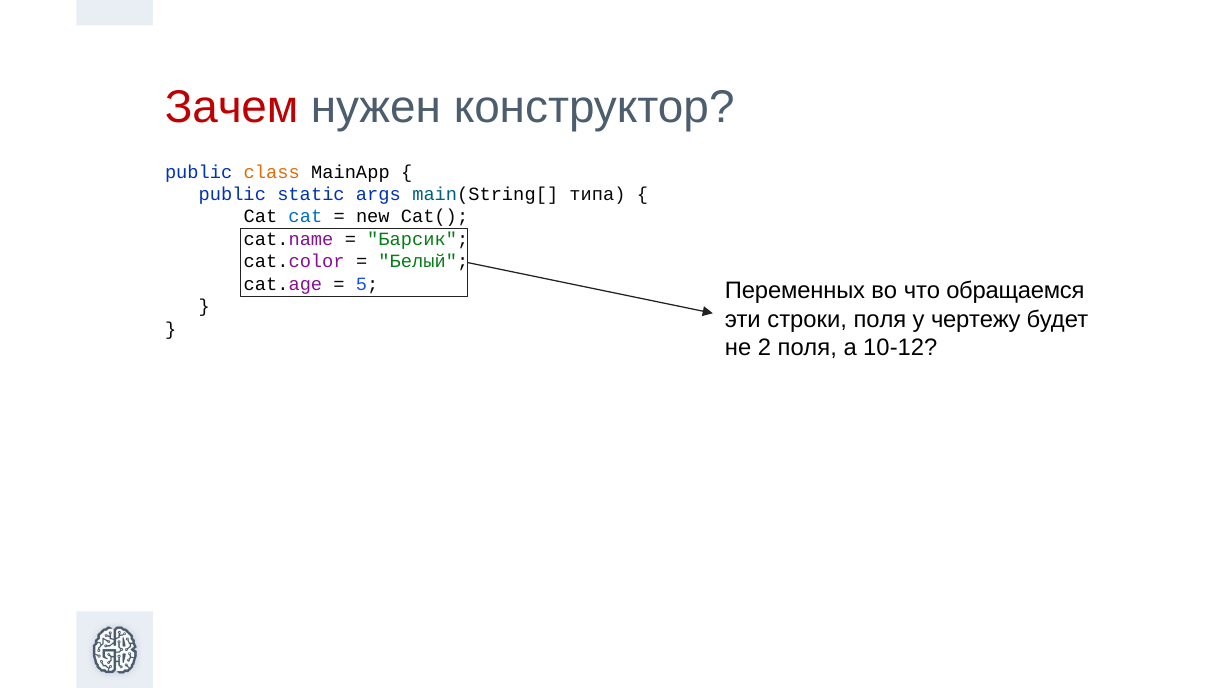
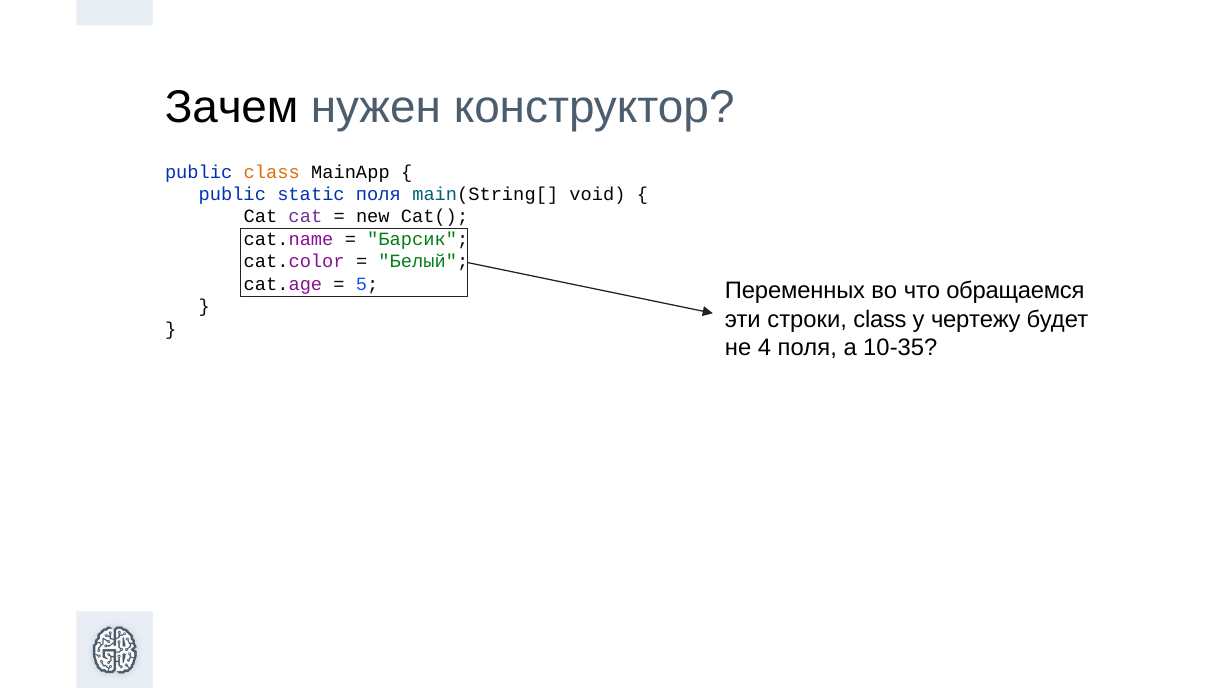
Зачем colour: red -> black (232, 107)
static args: args -> поля (378, 194)
типа: типа -> void (598, 194)
cat colour: blue -> purple (305, 217)
строки поля: поля -> class (880, 319)
2: 2 -> 4 (765, 348)
10-12: 10-12 -> 10-35 (900, 348)
